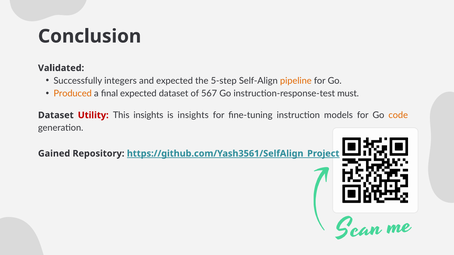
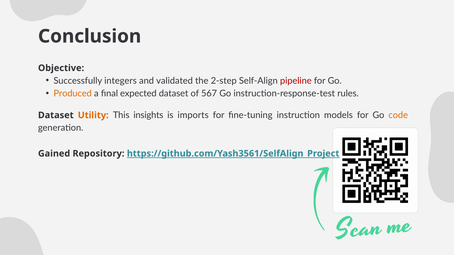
Validated: Validated -> Objective (61, 68)
and expected: expected -> validated (175, 81)
5-step: 5-step -> 2-step (224, 81)
pipeline colour: orange -> red (296, 81)
must: must -> rules (348, 94)
Utility colour: red -> orange (93, 115)
is insights: insights -> imports (193, 115)
